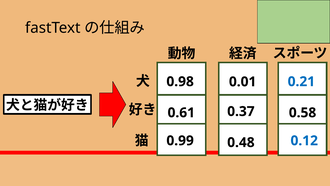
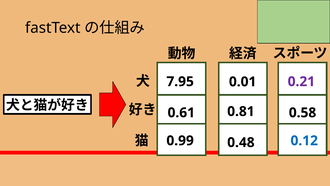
0.98: 0.98 -> 7.95 (180, 81)
0.21 colour: blue -> purple (301, 81)
0.37: 0.37 -> 0.81 (241, 111)
